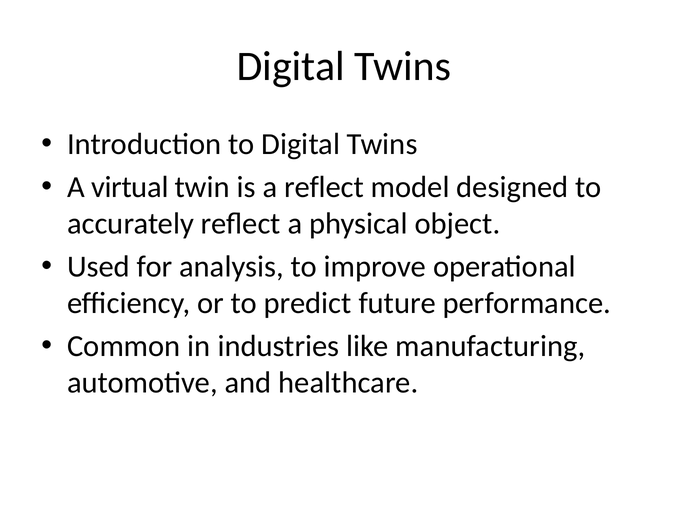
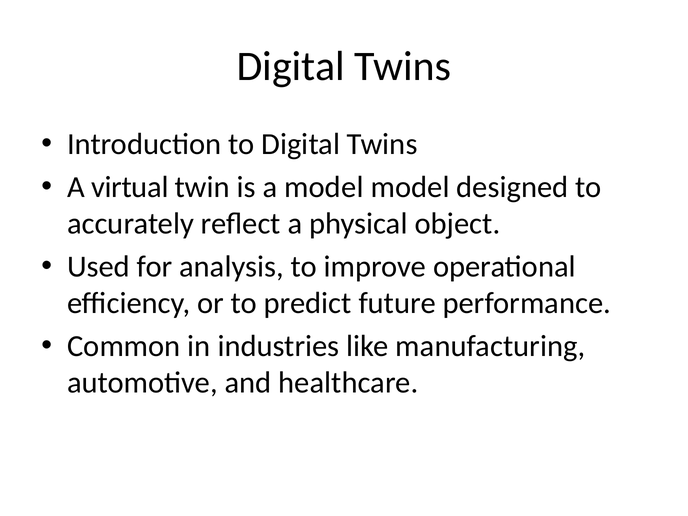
a reflect: reflect -> model (324, 187)
